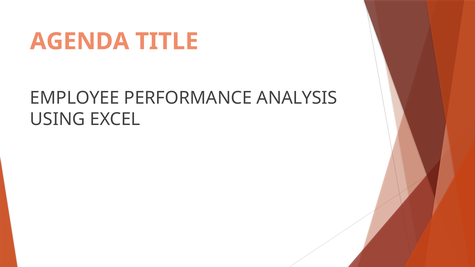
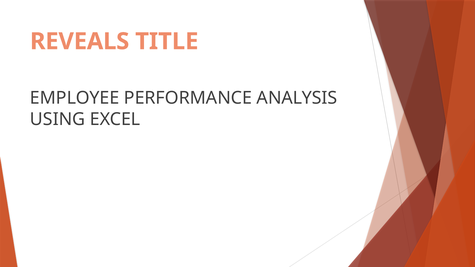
AGENDA: AGENDA -> REVEALS (80, 41)
